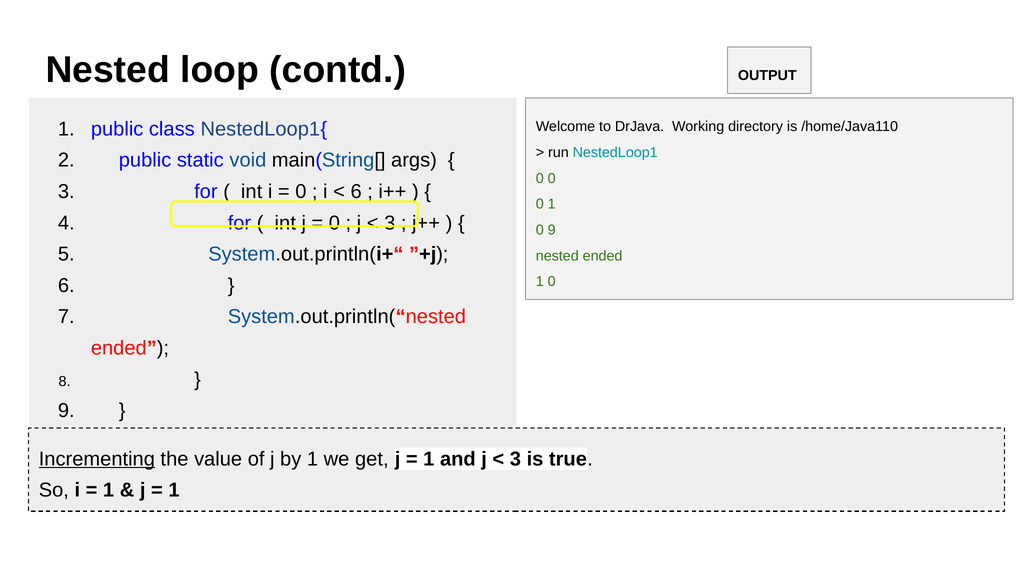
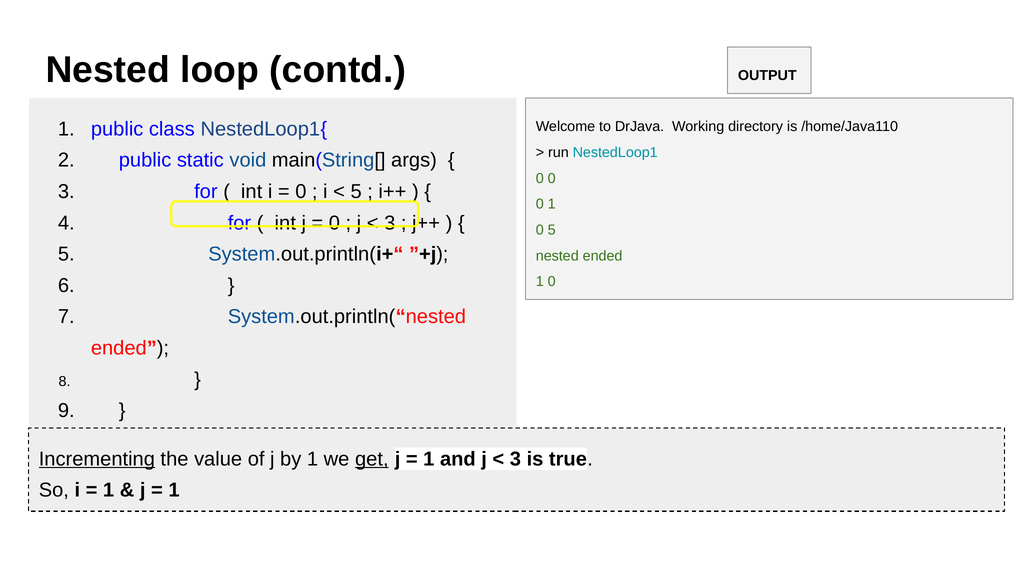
6: 6 -> 5 (356, 192)
0 9: 9 -> 5 (552, 230)
get underline: none -> present (372, 459)
